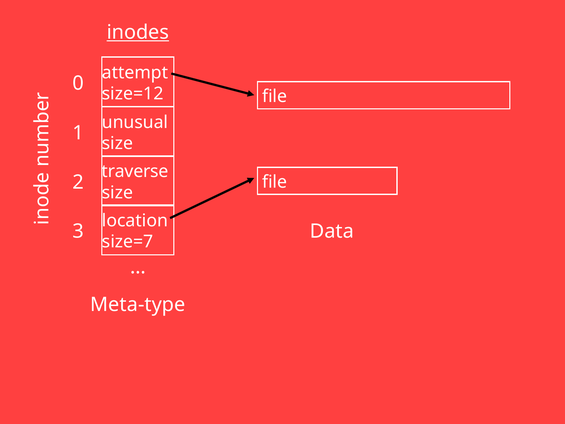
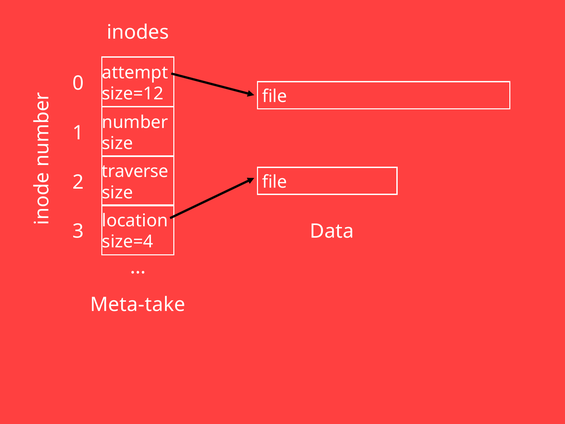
inodes underline: present -> none (138, 32)
unusual: unusual -> number (135, 122)
size=7: size=7 -> size=4 (128, 242)
Meta-type: Meta-type -> Meta-take (138, 304)
